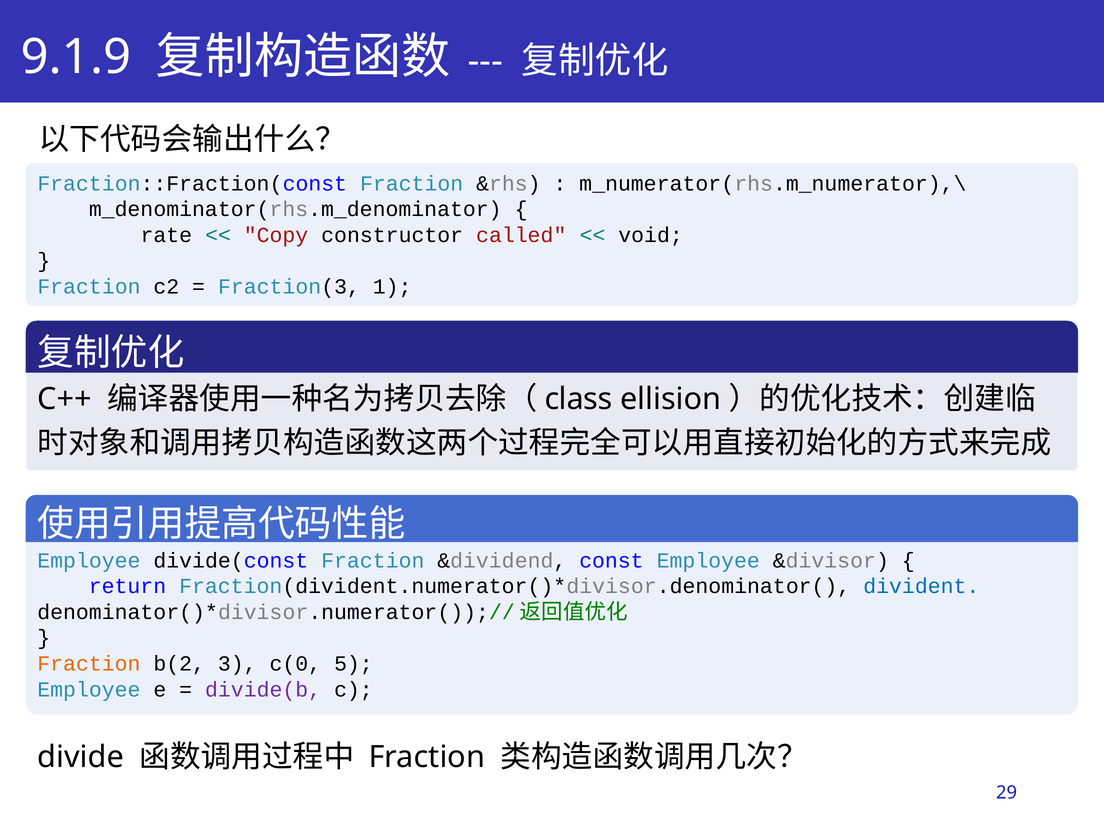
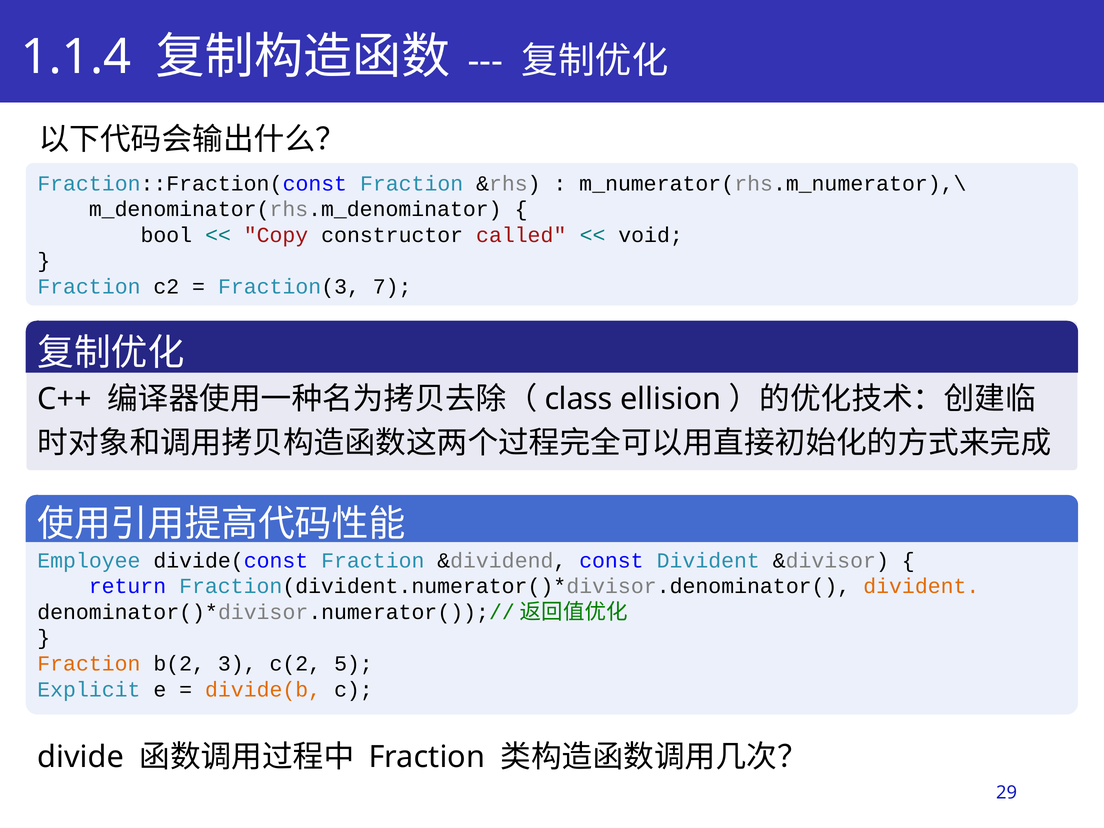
9.1.9: 9.1.9 -> 1.1.4 (76, 57)
rate: rate -> bool (166, 235)
1: 1 -> 7 (392, 287)
const Employee: Employee -> Divident (708, 561)
divident colour: blue -> orange (921, 586)
c(0: c(0 -> c(2 (295, 664)
Employee: Employee -> Explicit (89, 689)
divide(b colour: purple -> orange (263, 689)
